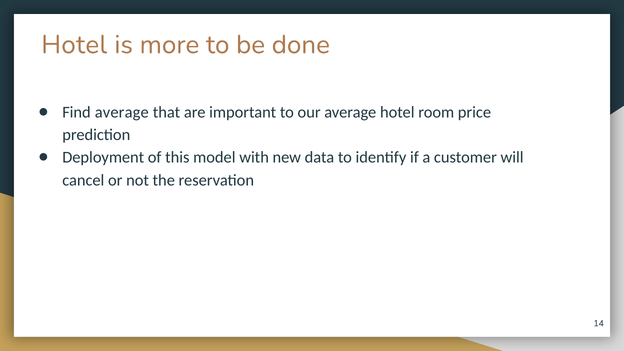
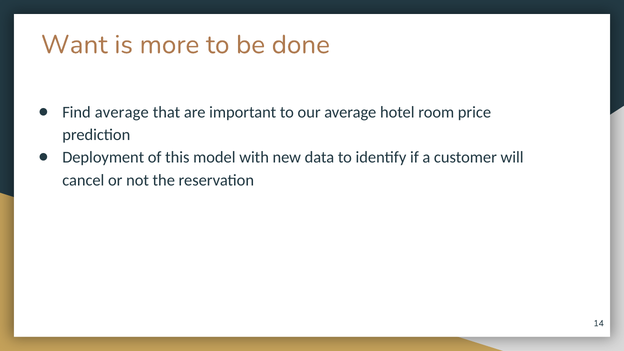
Hotel: Hotel -> Want (74, 45)
